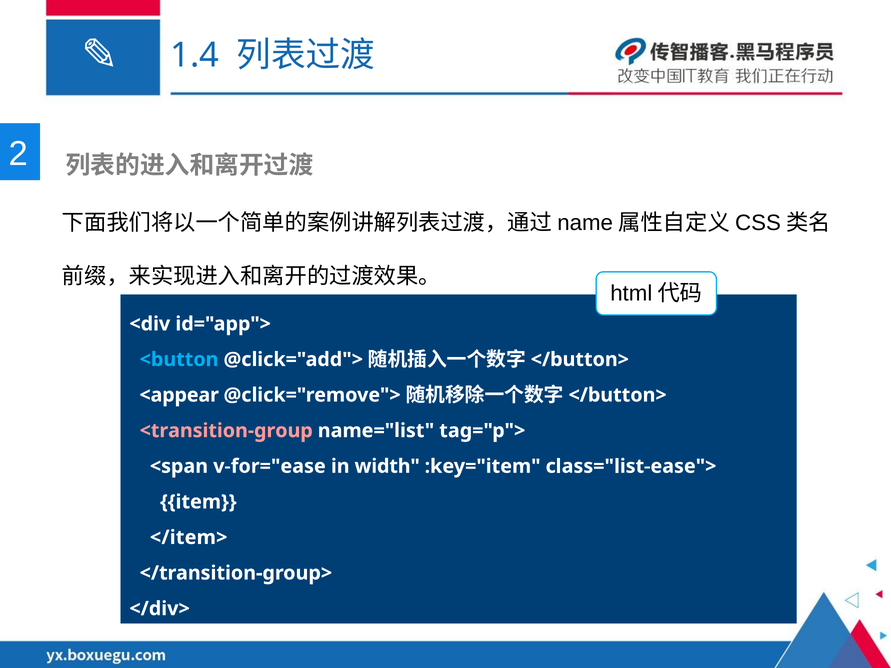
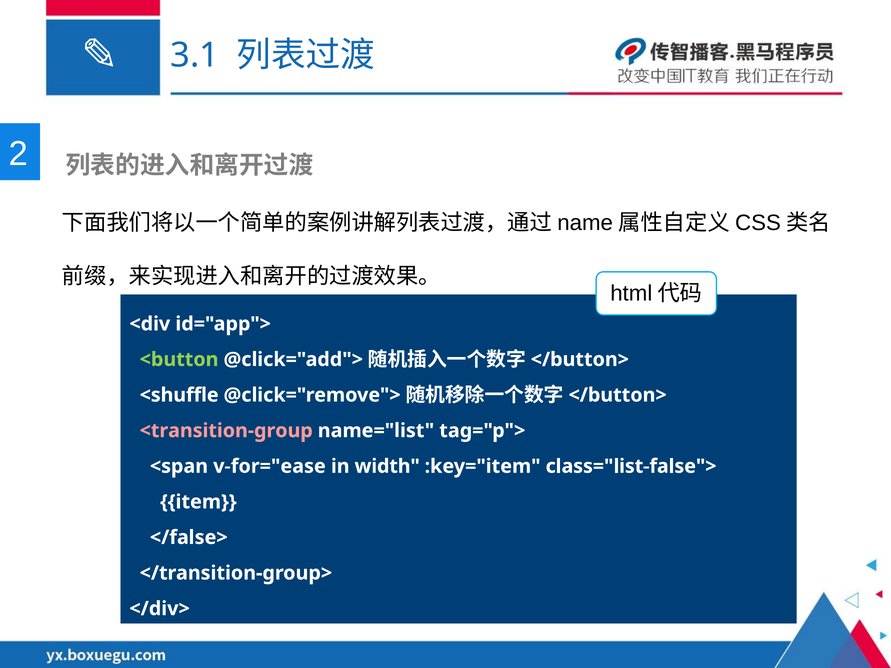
1.4: 1.4 -> 3.1 (195, 55)
<button colour: light blue -> light green (179, 360)
<appear: <appear -> <shuffle (179, 395)
class="list-ease">: class="list-ease"> -> class="list-false"> (631, 466)
</item>: </item> -> </false> (189, 538)
